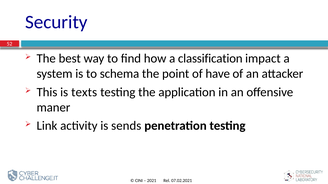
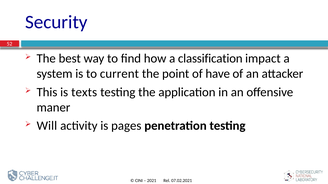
schema: schema -> current (119, 74)
Link: Link -> Will (47, 126)
sends: sends -> pages (126, 126)
